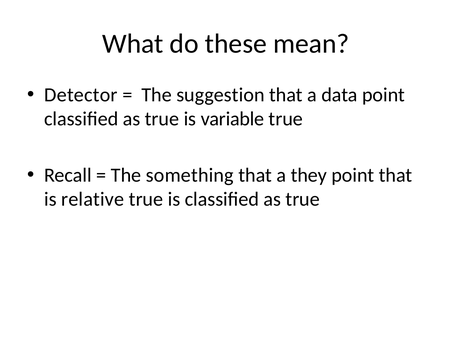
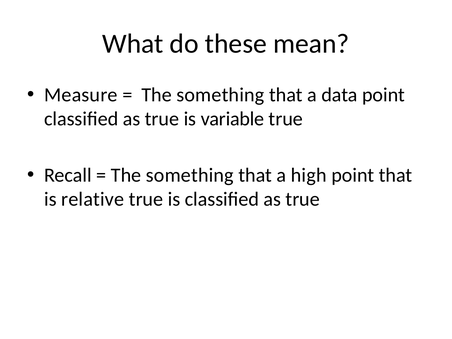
Detector: Detector -> Measure (81, 95)
suggestion: suggestion -> something (220, 95)
they: they -> high (309, 175)
